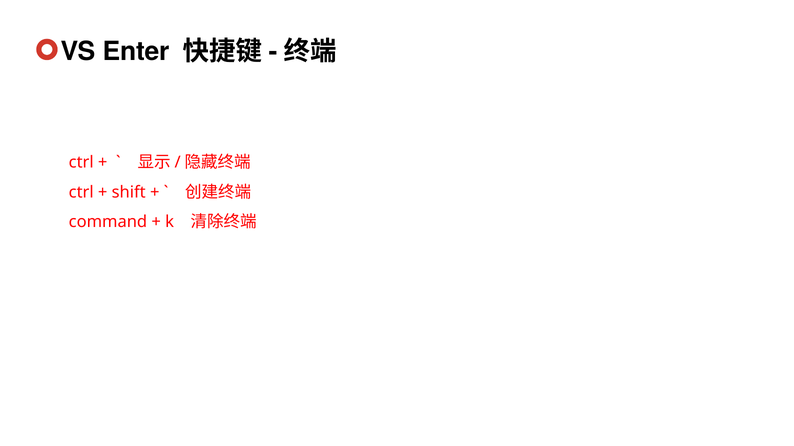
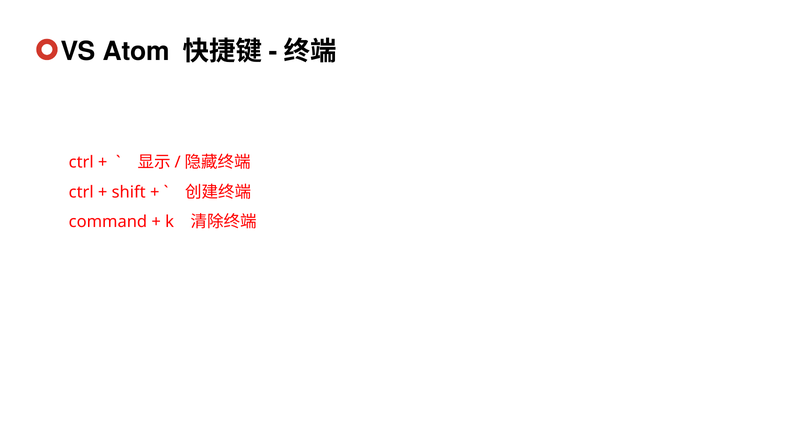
Enter: Enter -> Atom (136, 51)
